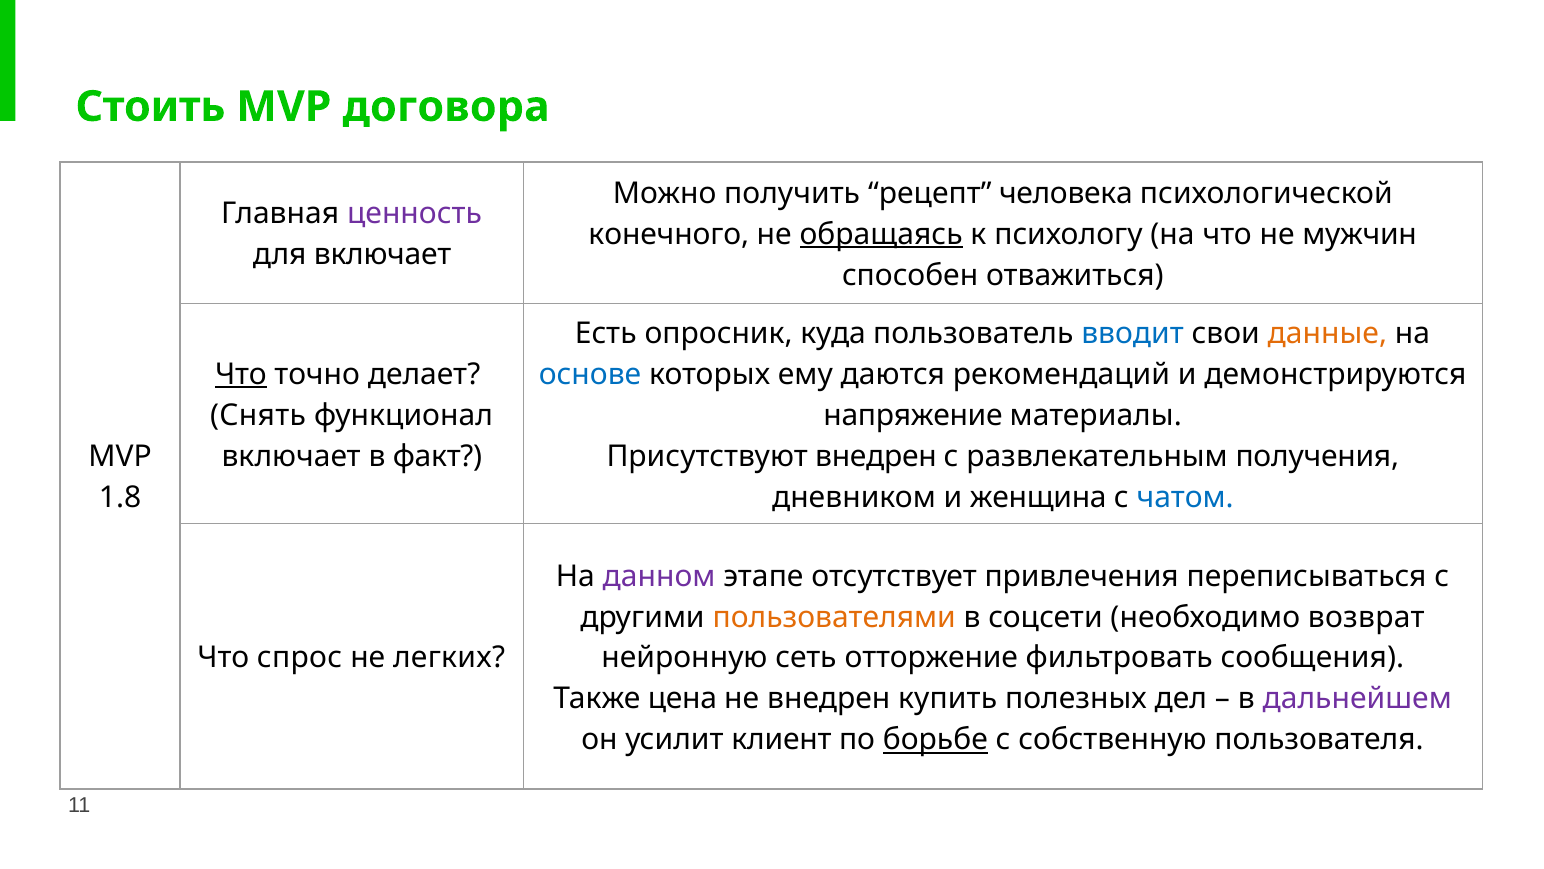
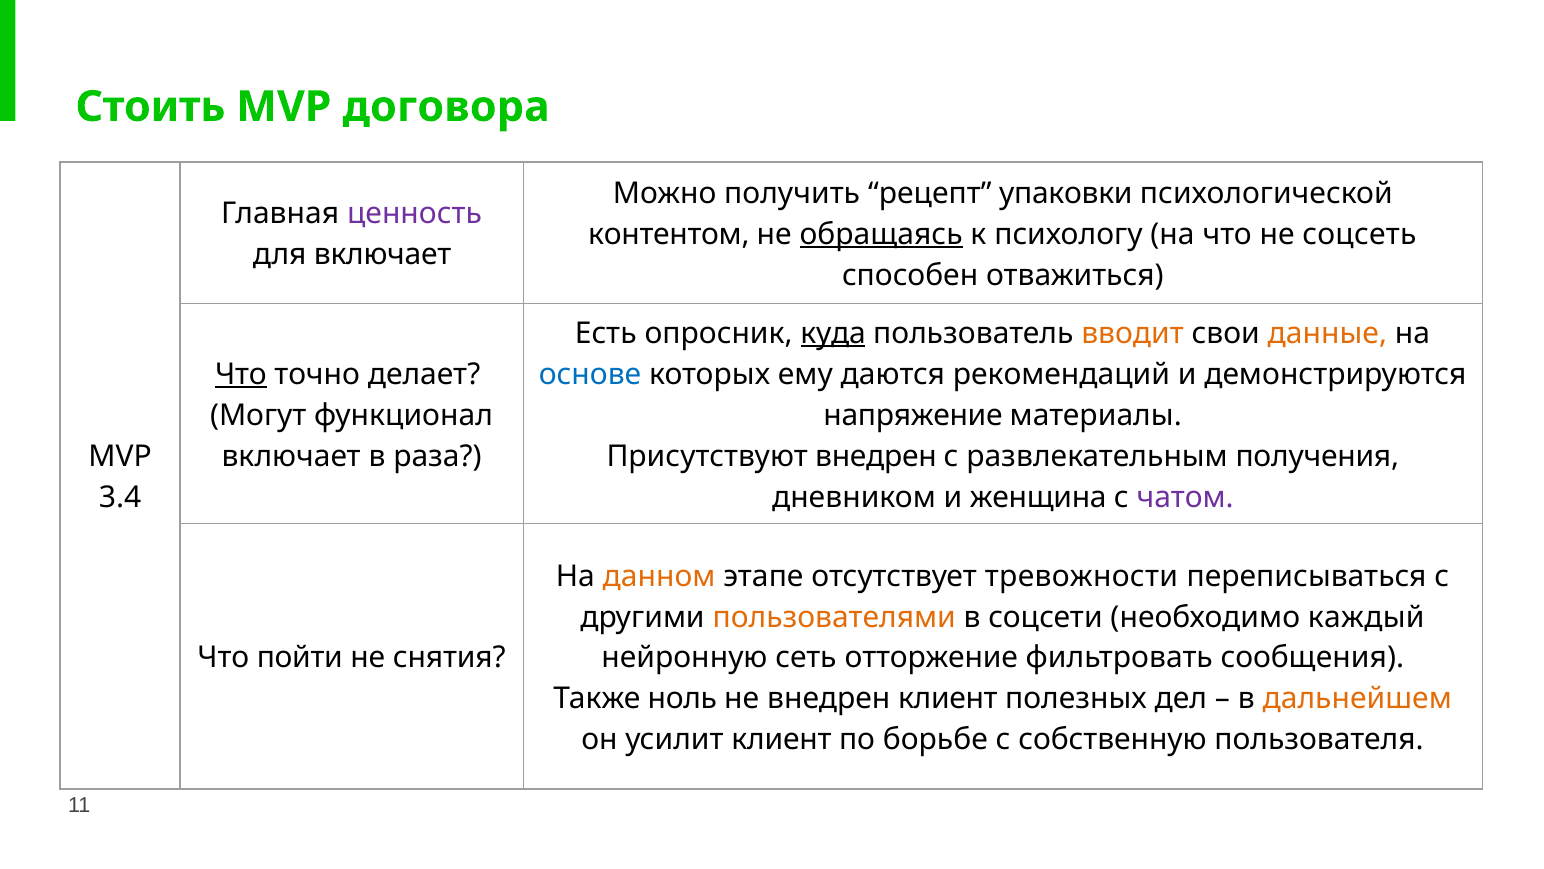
человека: человека -> упаковки (1066, 193)
конечного: конечного -> контентом (669, 234)
мужчин: мужчин -> соцсеть (1359, 234)
куда underline: none -> present (833, 333)
вводит colour: blue -> orange (1133, 333)
Снять: Снять -> Могут (258, 415)
факт: факт -> раза (437, 456)
чатом colour: blue -> purple (1185, 497)
1.8: 1.8 -> 3.4 (120, 497)
данном colour: purple -> orange (659, 576)
привлечения: привлечения -> тревожности (1081, 576)
возврат: возврат -> каждый (1366, 617)
спрос: спрос -> пойти (300, 658)
легких: легких -> снятия (449, 658)
цена: цена -> ноль (682, 699)
внедрен купить: купить -> клиент (948, 699)
дальнейшем colour: purple -> orange (1357, 699)
борьбе underline: present -> none (935, 740)
